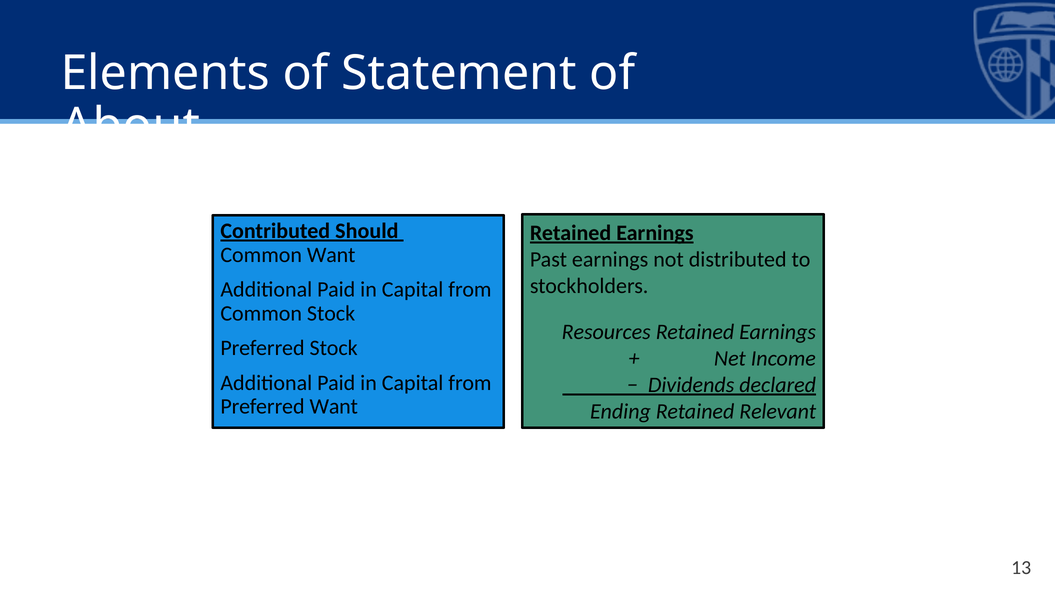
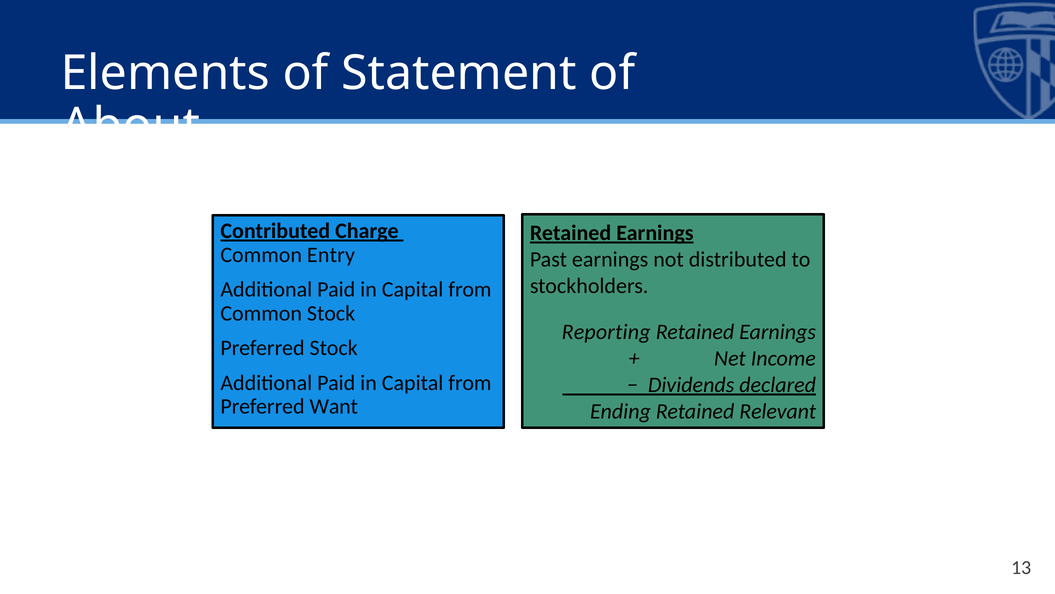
Should: Should -> Charge (367, 231)
Common Want: Want -> Entry (331, 255)
Resources: Resources -> Reporting (606, 332)
